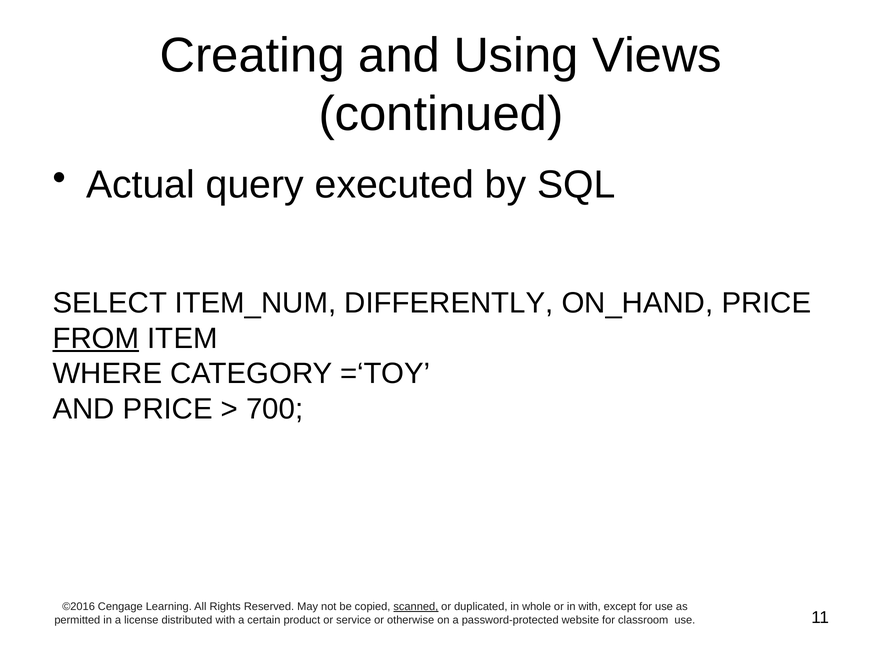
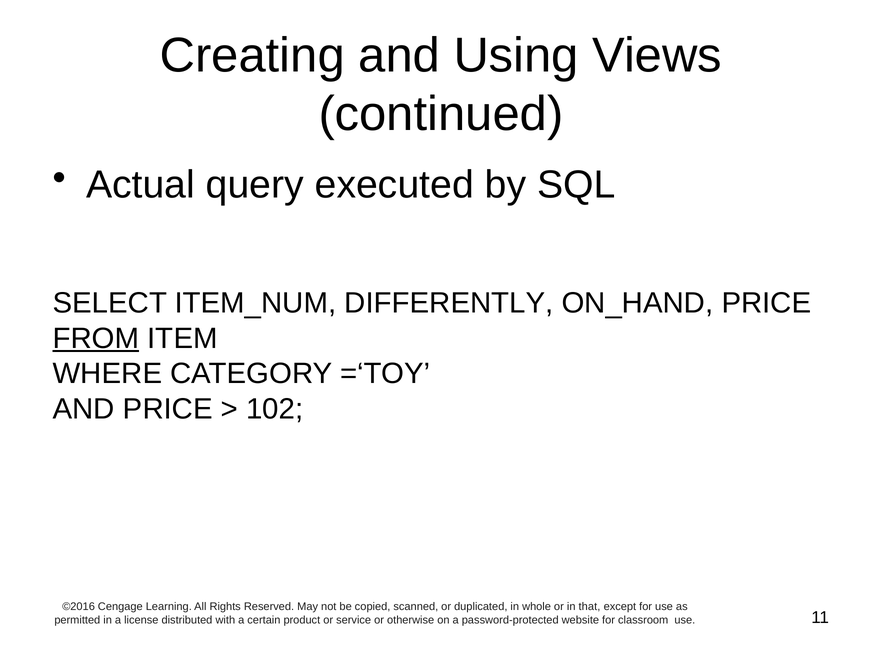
700: 700 -> 102 (275, 409)
scanned underline: present -> none (416, 607)
in with: with -> that (589, 607)
